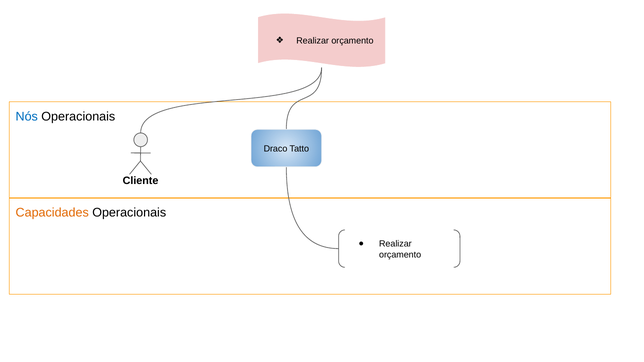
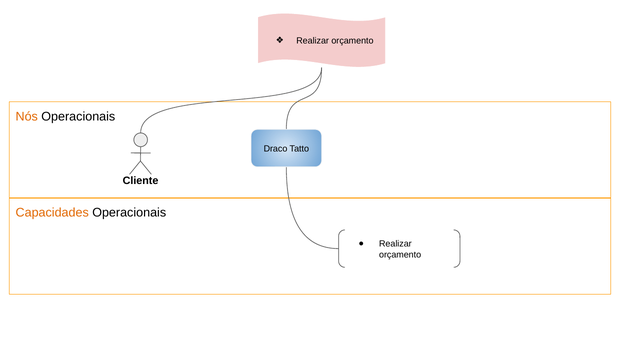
Nós colour: blue -> orange (27, 117)
